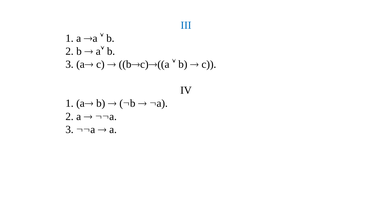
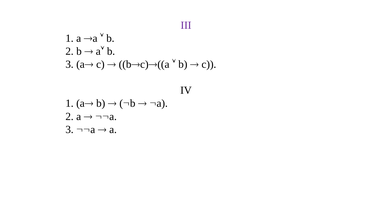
III colour: blue -> purple (186, 25)
